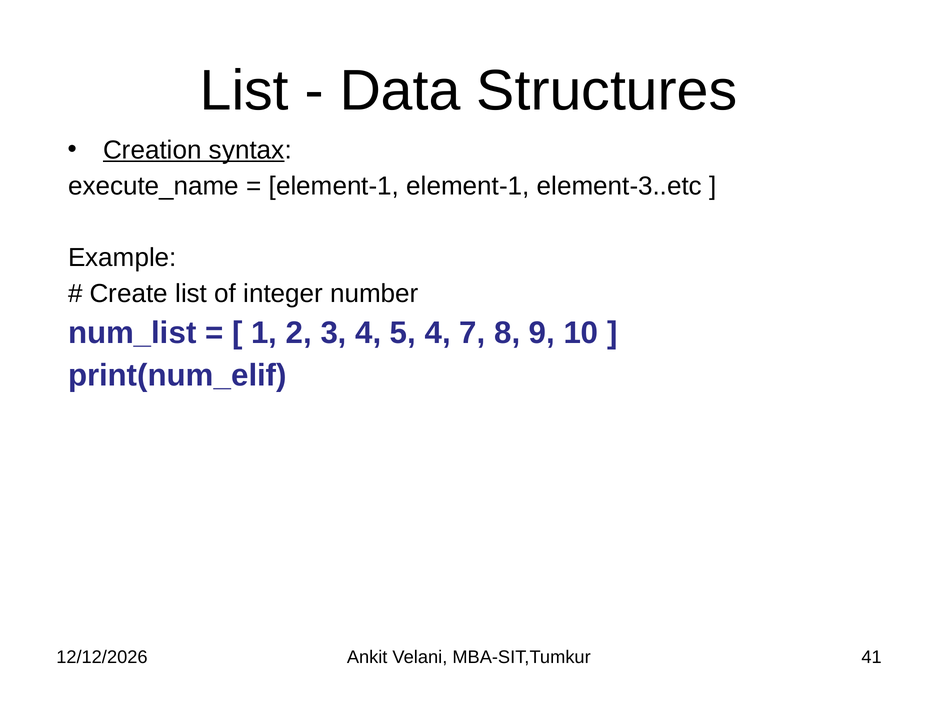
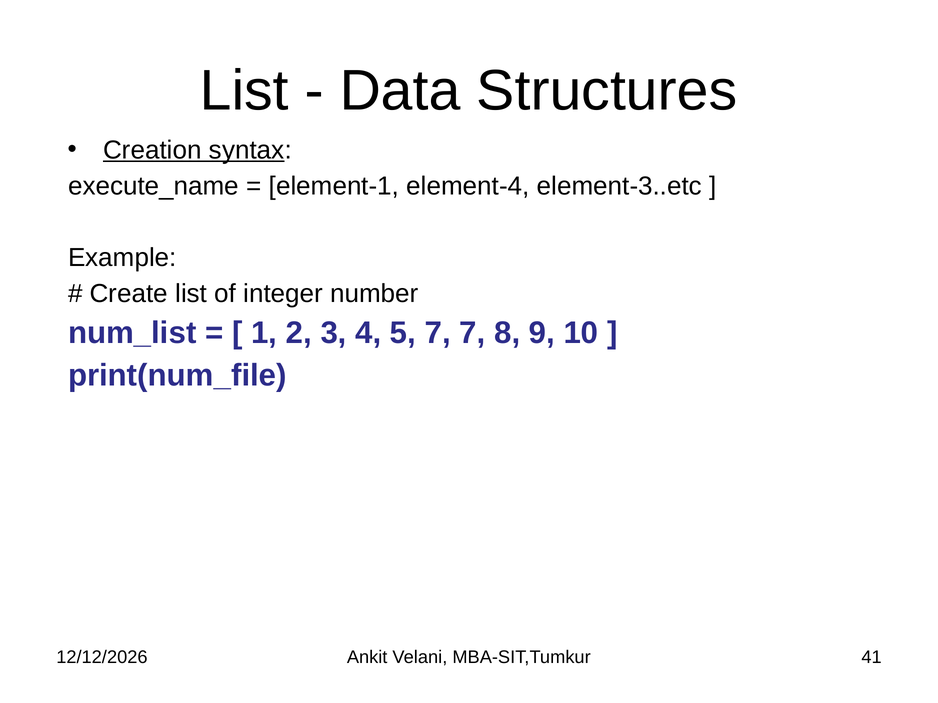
element-1 element-1: element-1 -> element-4 (468, 186)
5 4: 4 -> 7 (438, 333)
print(num_elif: print(num_elif -> print(num_file (177, 376)
